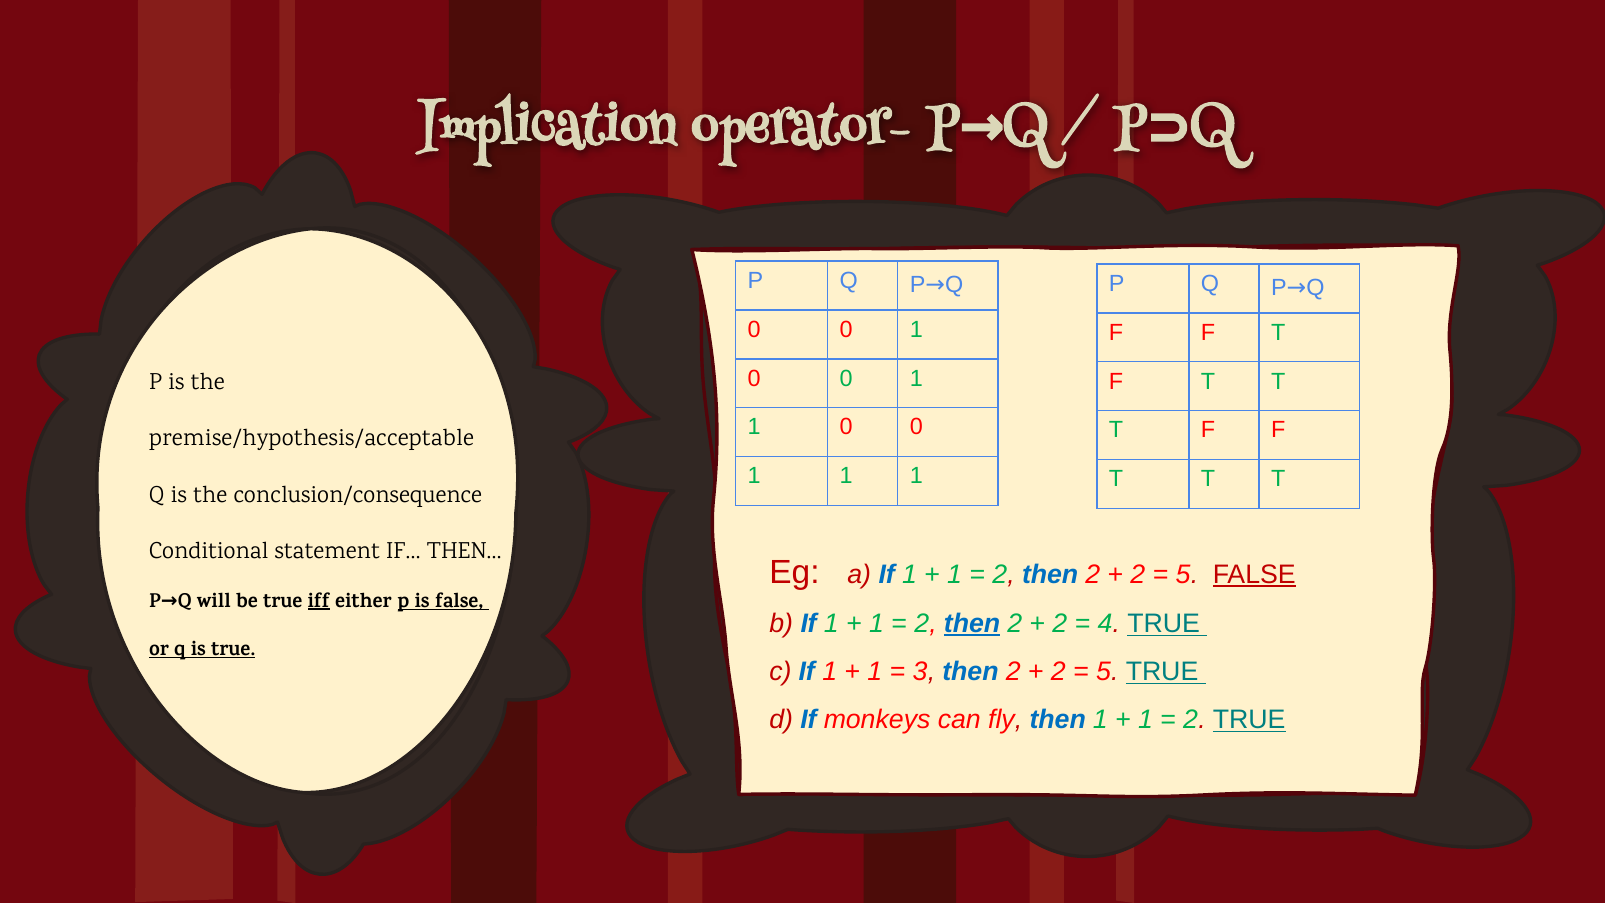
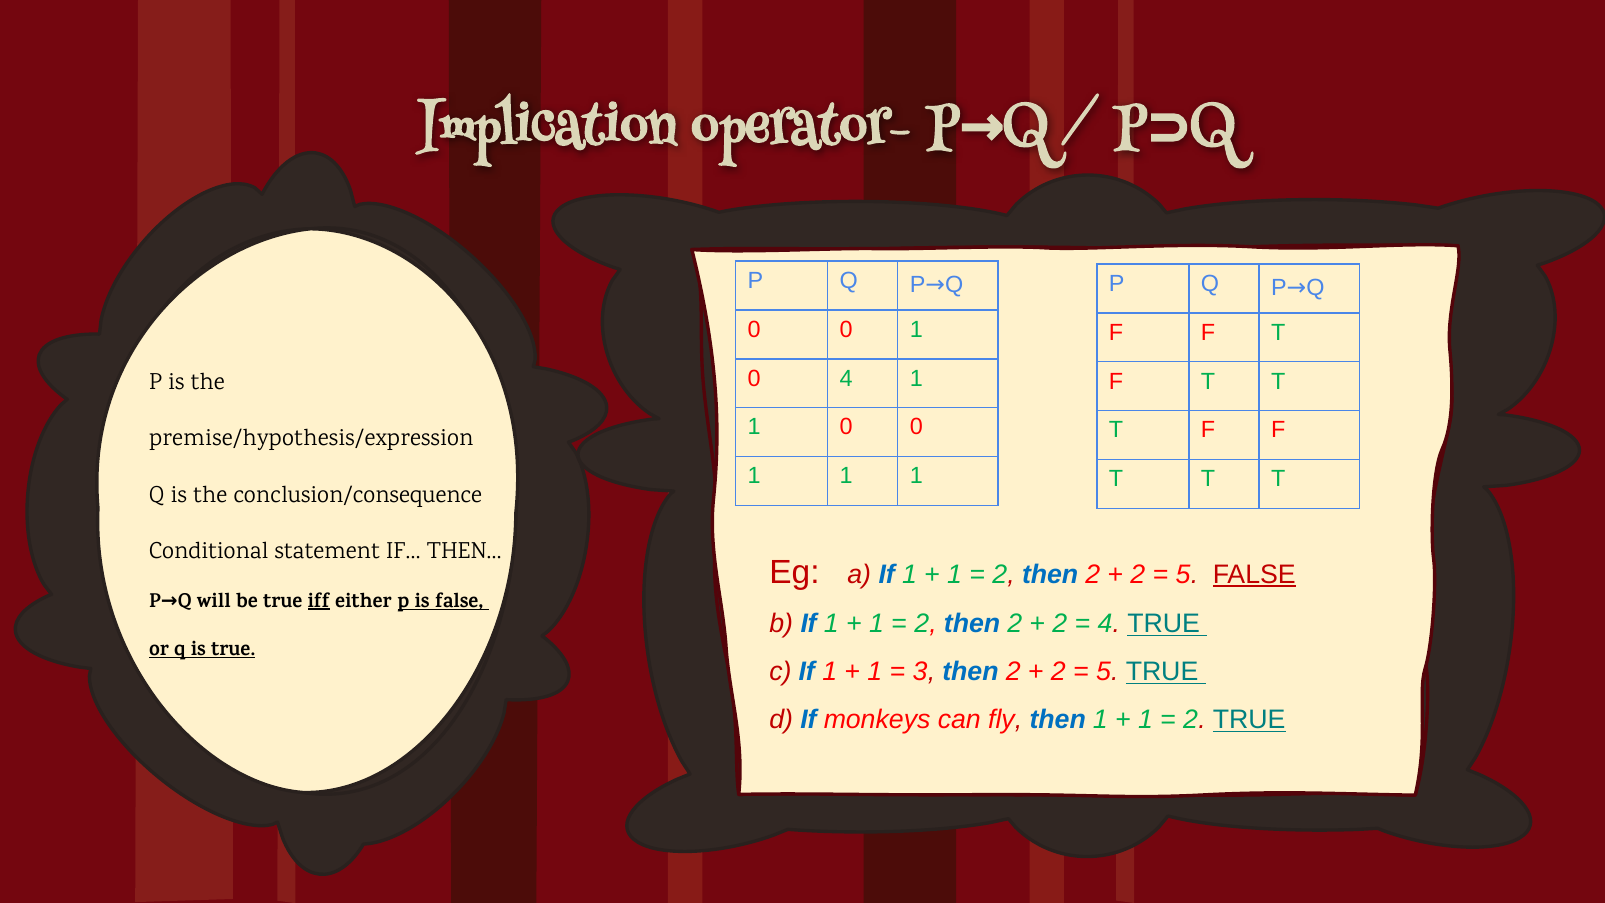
0: 0 -> 4 (846, 378)
premise/hypothesis/acceptable: premise/hypothesis/acceptable -> premise/hypothesis/expression (311, 438)
then underline: present -> none (972, 624)
